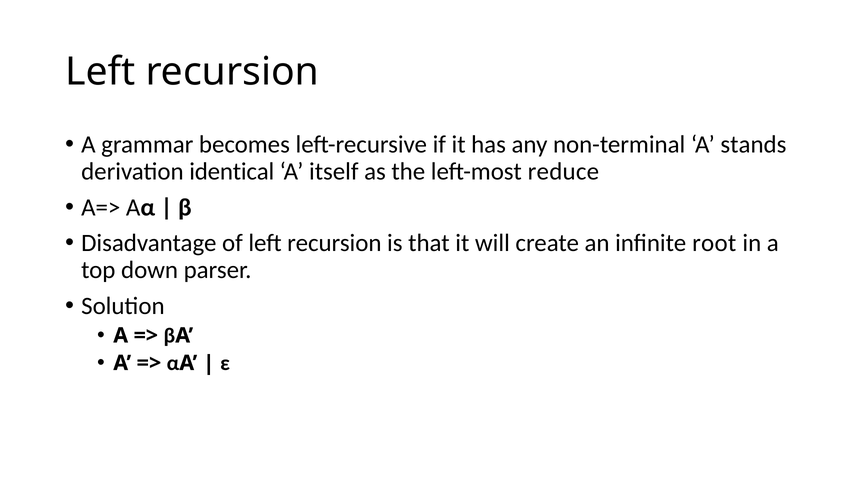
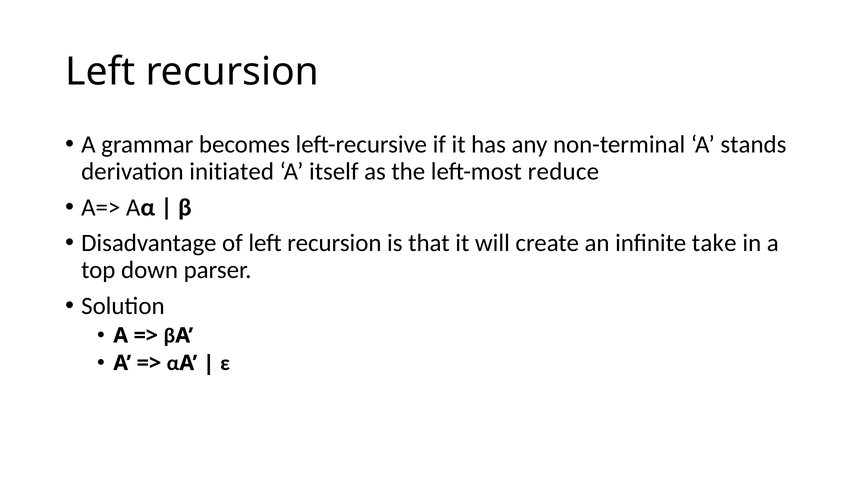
identical: identical -> initiated (232, 171)
root: root -> take (714, 243)
